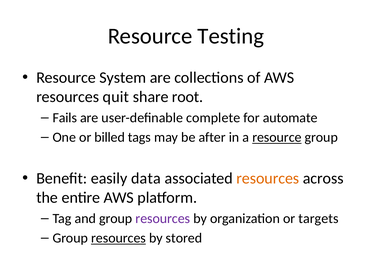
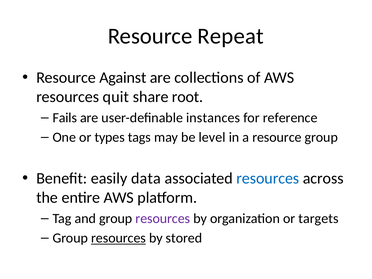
Testing: Testing -> Repeat (231, 36)
System: System -> Against (123, 78)
complete: complete -> instances (213, 118)
automate: automate -> reference (290, 118)
billed: billed -> types (110, 137)
after: after -> level (212, 137)
resource underline: present -> none (277, 137)
resources colour: orange -> blue (268, 178)
